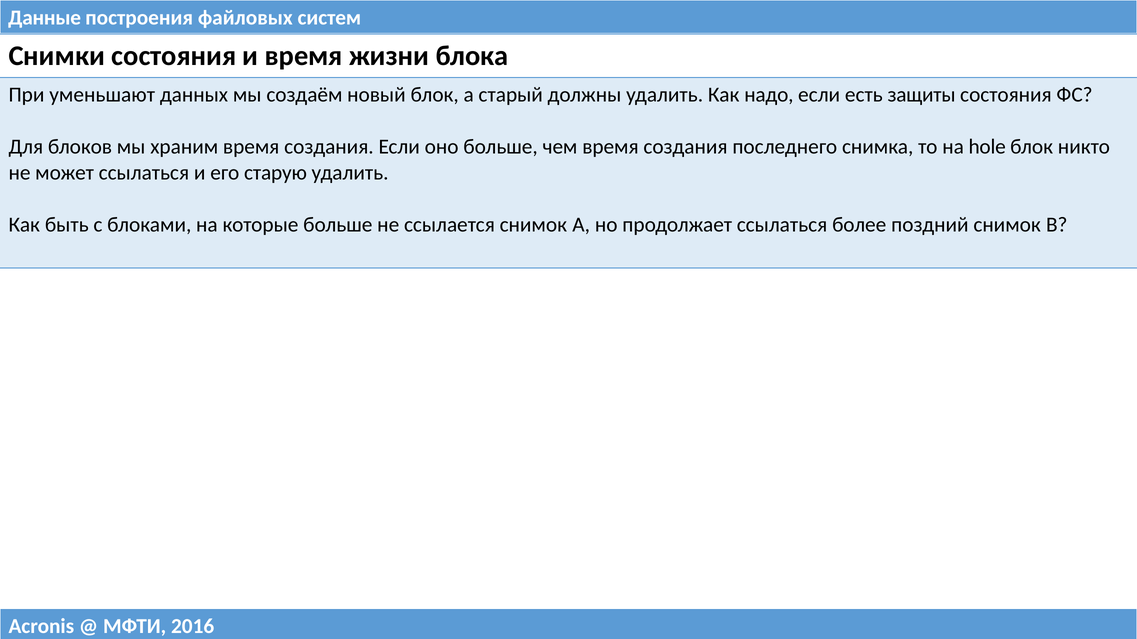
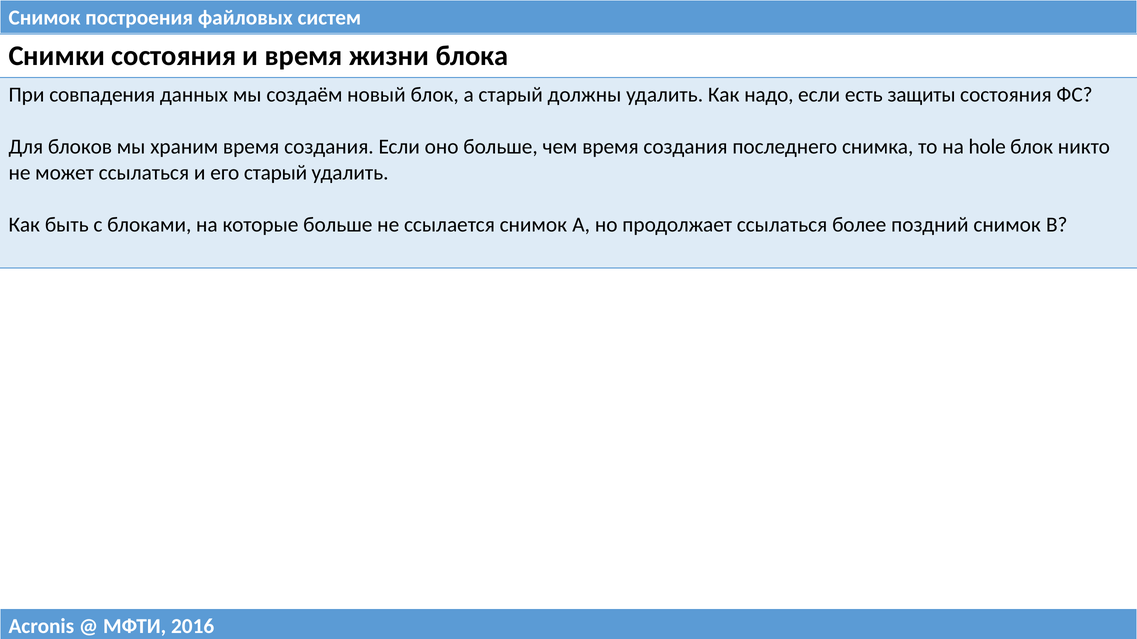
Данные: Данные -> Снимок (45, 18)
уменьшают: уменьшают -> совпадения (102, 95)
его старую: старую -> старый (276, 173)
